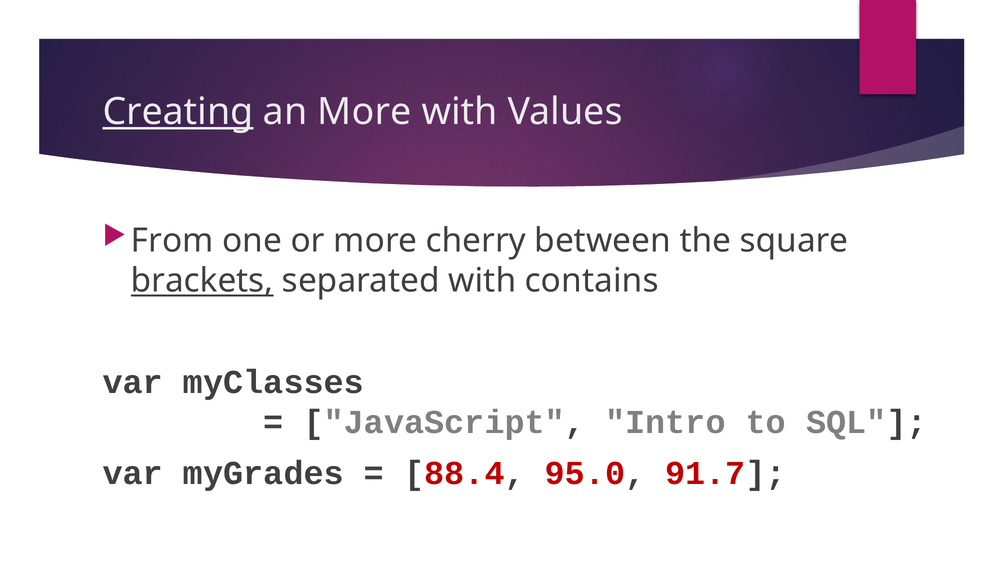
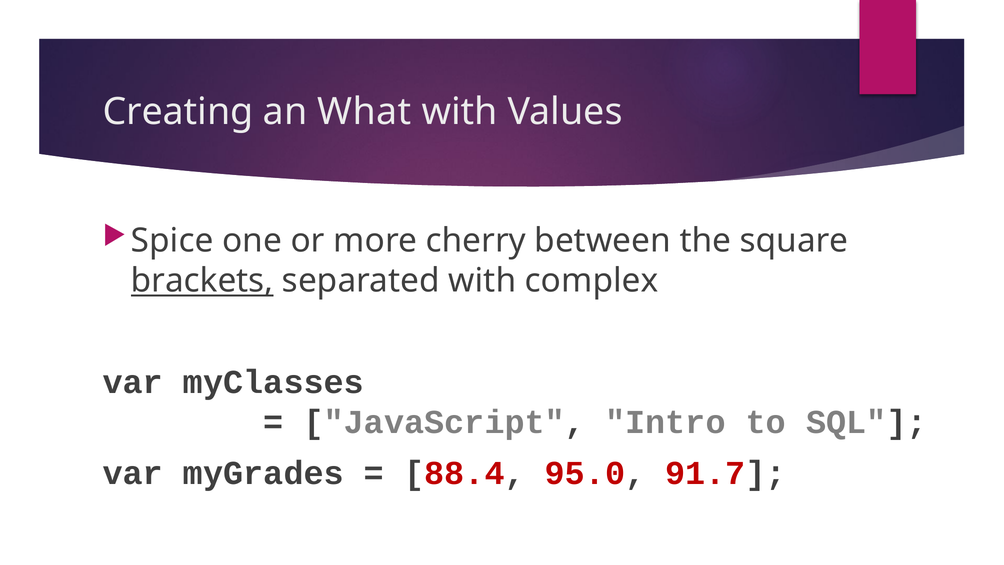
Creating underline: present -> none (178, 112)
an More: More -> What (364, 112)
From: From -> Spice (172, 241)
contains: contains -> complex (592, 281)
